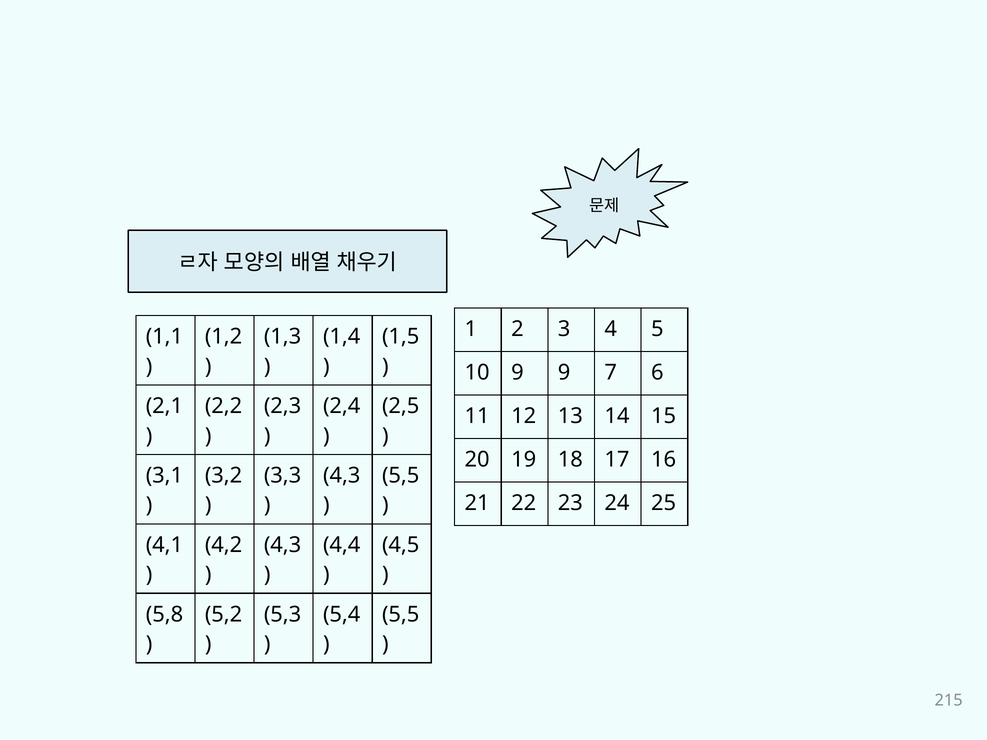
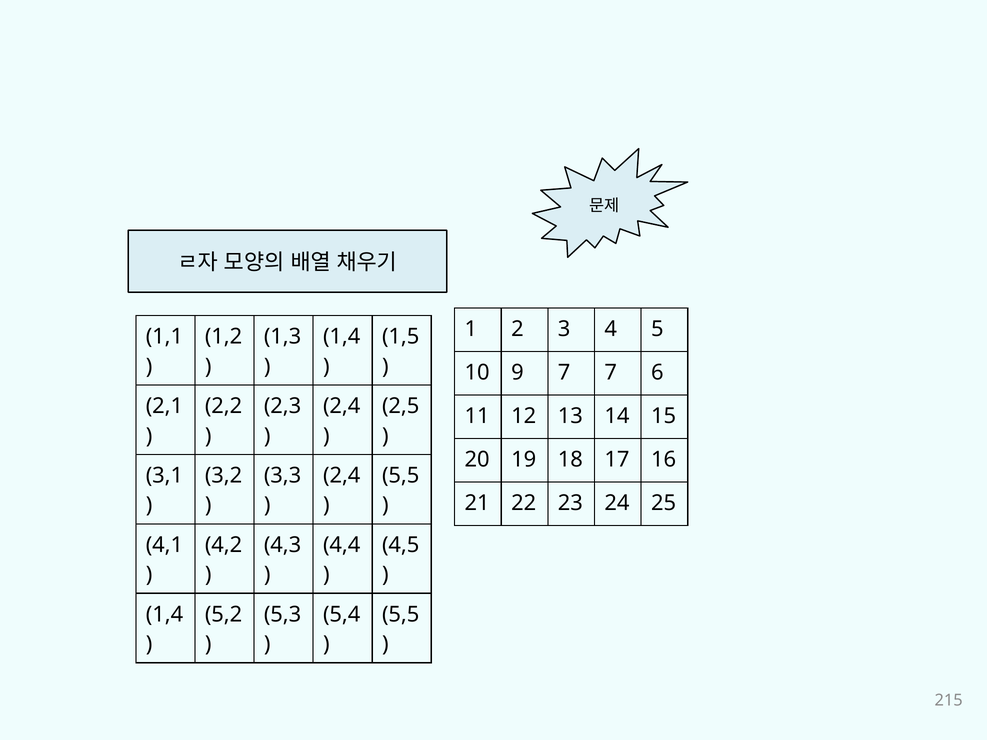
9 9: 9 -> 7 (564, 373)
4,3: 4,3 -> 2,4 (342, 476)
5,8: 5,8 -> 1,4 (165, 615)
